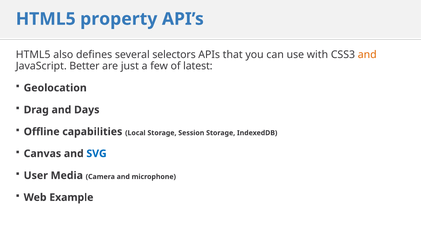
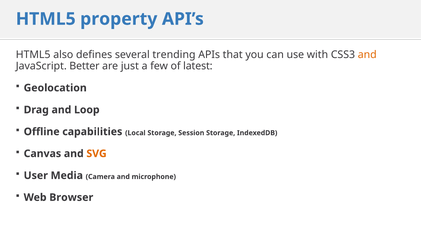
selectors: selectors -> trending (174, 55)
Days: Days -> Loop (87, 110)
SVG colour: blue -> orange (97, 153)
Example: Example -> Browser (71, 197)
